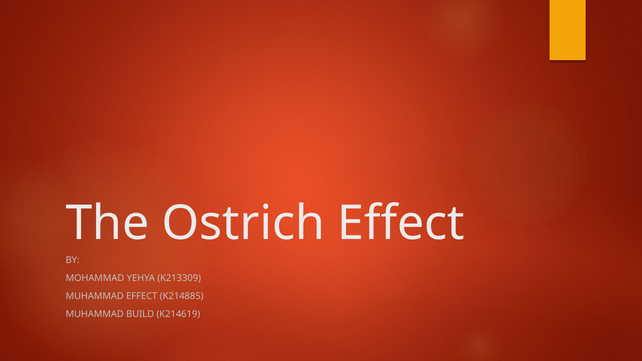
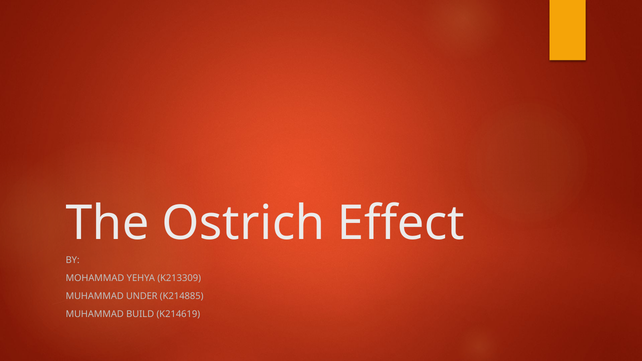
MUHAMMAD EFFECT: EFFECT -> UNDER (142, 296)
